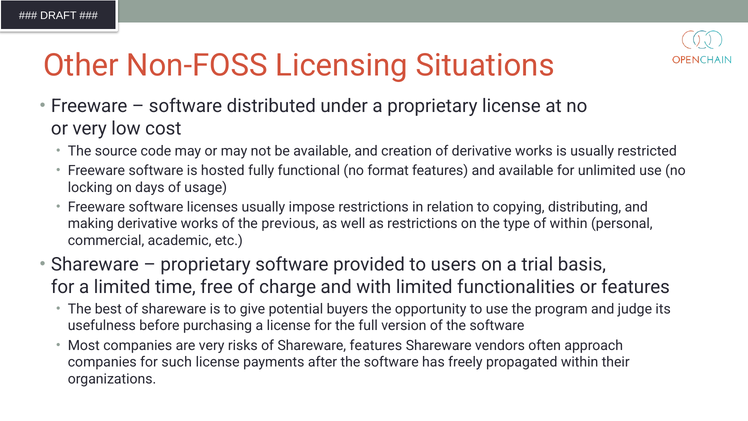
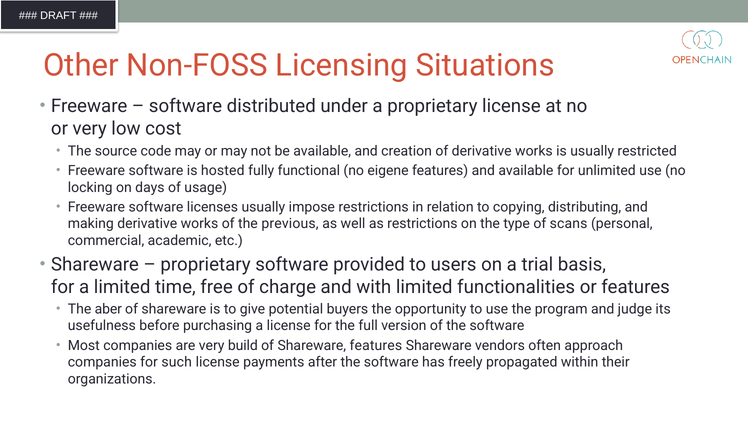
format: format -> eigene (388, 170)
of within: within -> scans (569, 224)
best: best -> aber (108, 309)
risks: risks -> build (243, 345)
